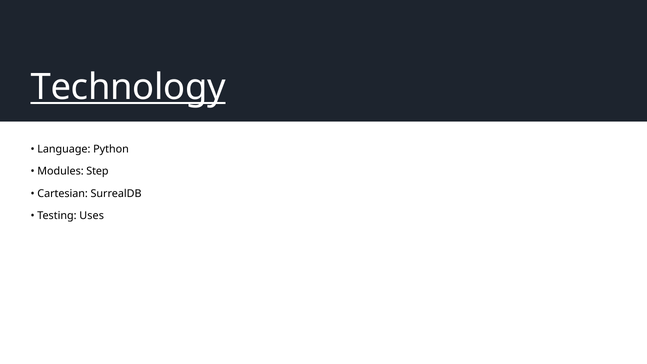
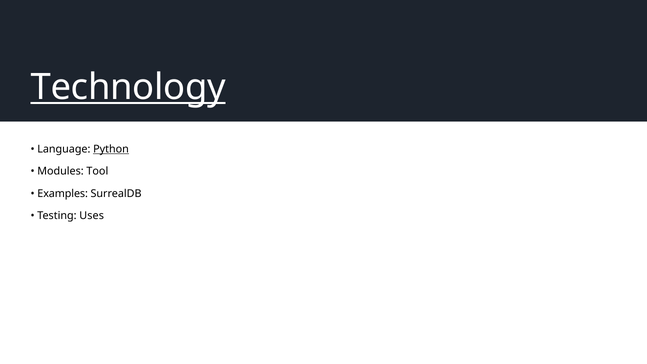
Python underline: none -> present (111, 149)
Step: Step -> Tool (97, 171)
Cartesian: Cartesian -> Examples (63, 193)
